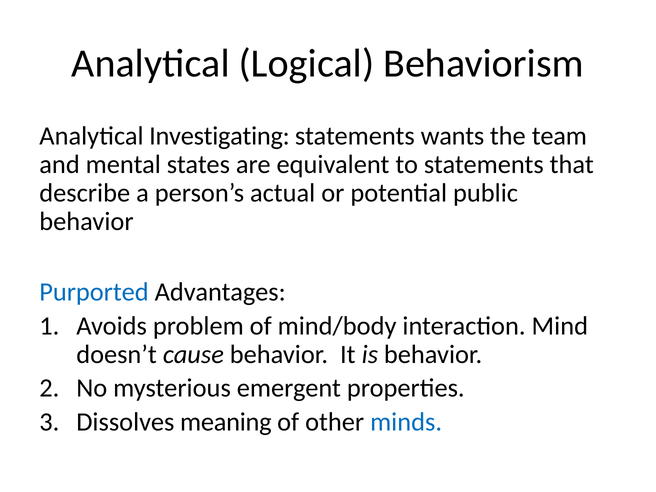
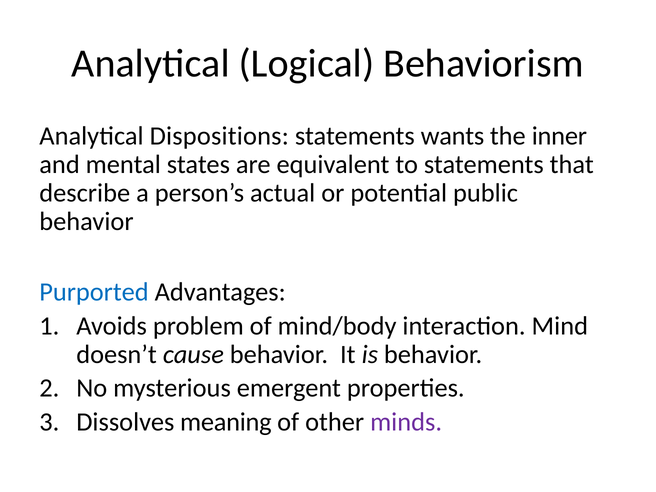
Investigating: Investigating -> Dispositions (219, 136)
team: team -> inner (559, 136)
minds colour: blue -> purple (406, 422)
